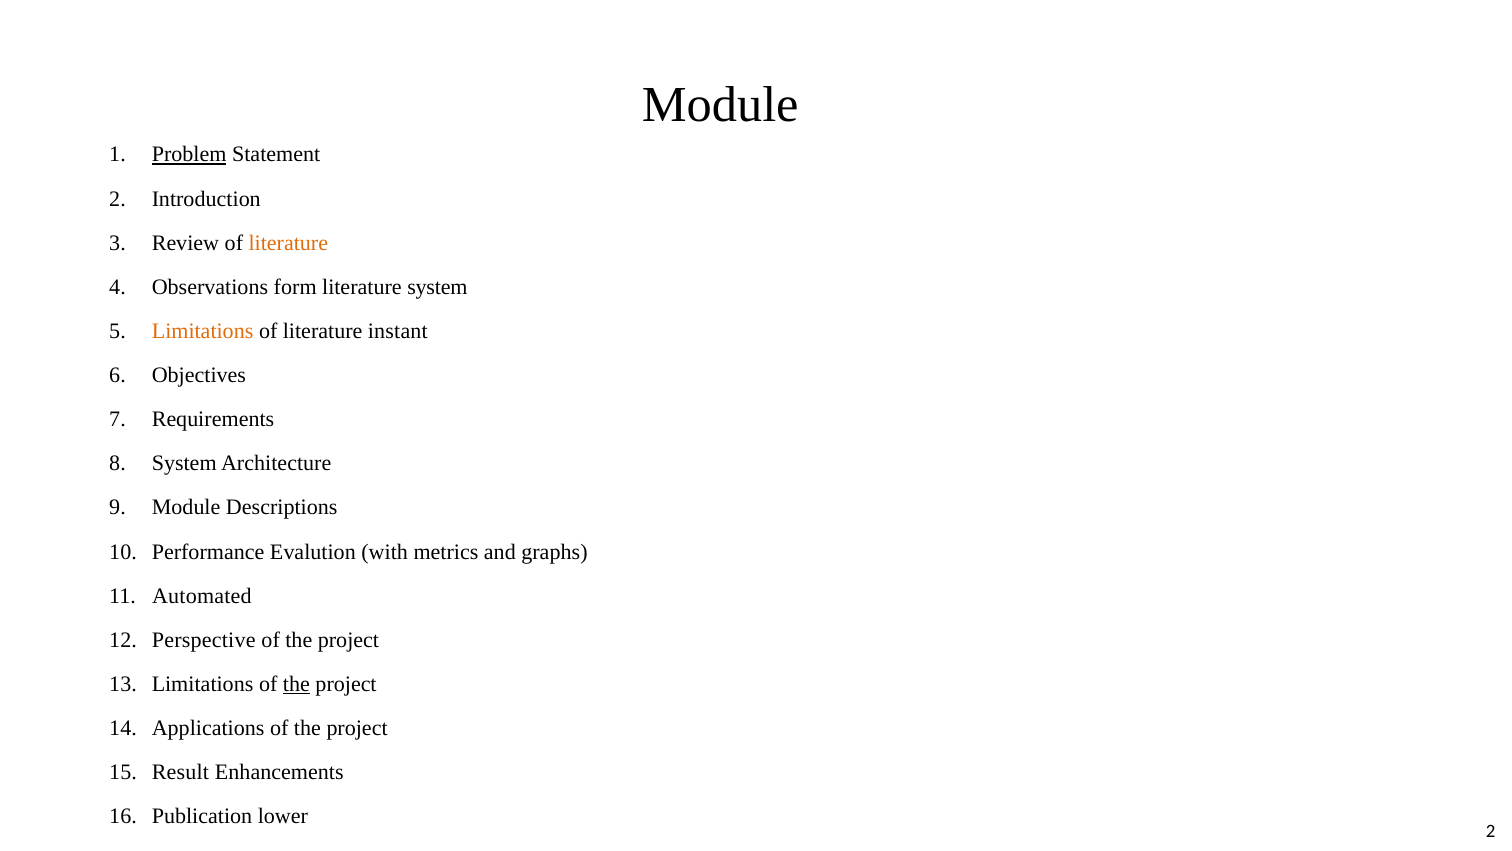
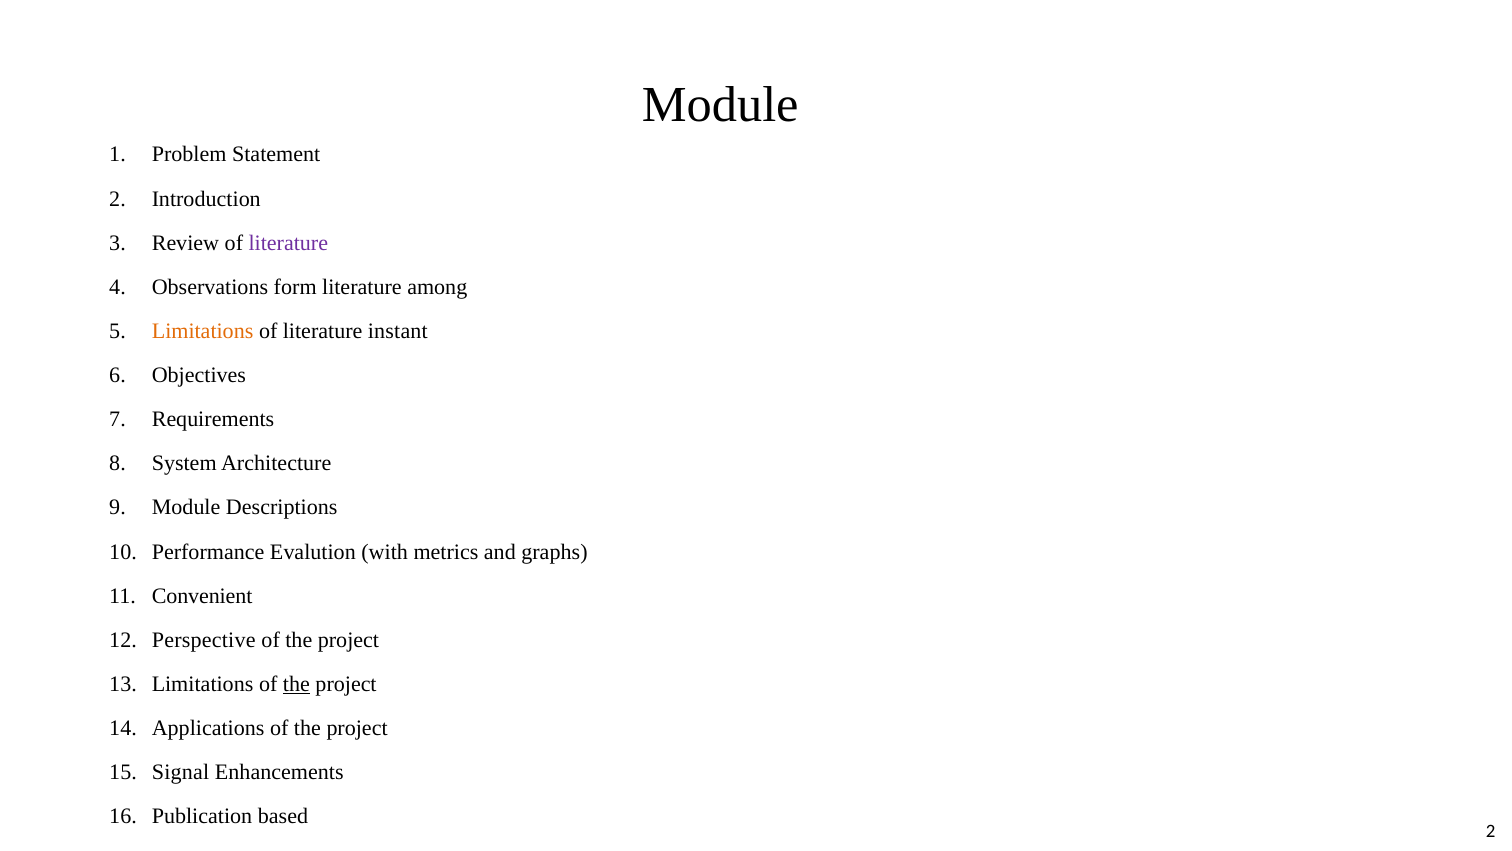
Problem underline: present -> none (189, 155)
literature colour: orange -> purple (288, 243)
literature system: system -> among (437, 287)
Automated: Automated -> Convenient (202, 596)
Result: Result -> Signal (180, 772)
lower: lower -> based (283, 816)
